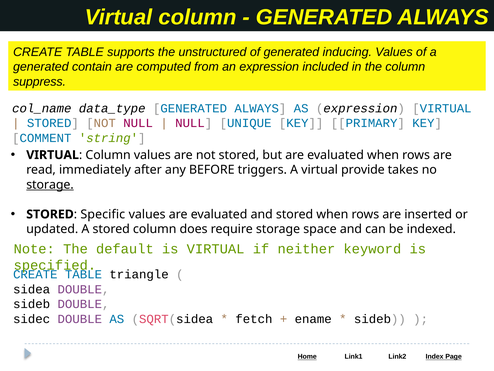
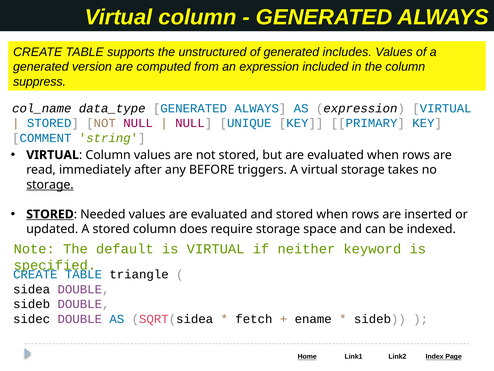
inducing: inducing -> includes (347, 52)
contain: contain -> version (92, 67)
virtual provide: provide -> storage (363, 170)
STORED underline: none -> present (50, 214)
Specific: Specific -> Needed (103, 214)
